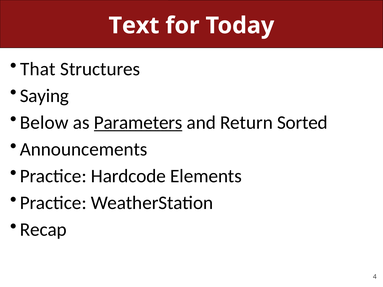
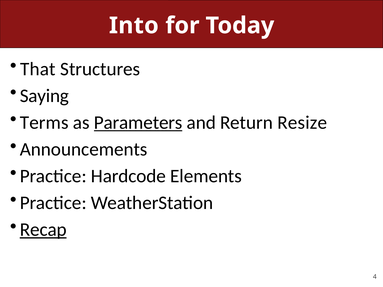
Text: Text -> Into (134, 26)
Below: Below -> Terms (44, 123)
Sorted: Sorted -> Resize (302, 123)
Recap underline: none -> present (43, 230)
